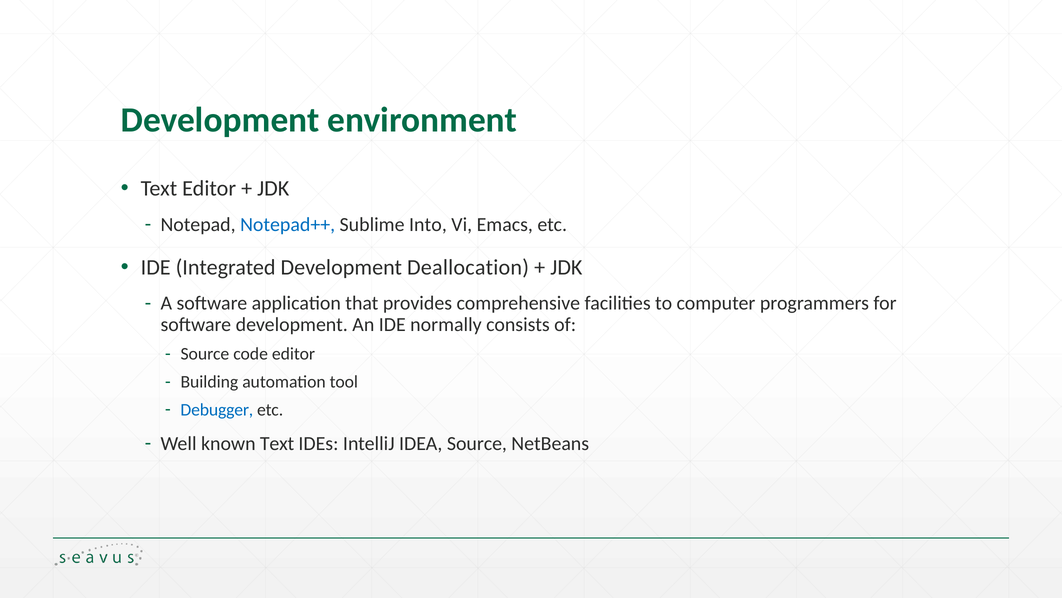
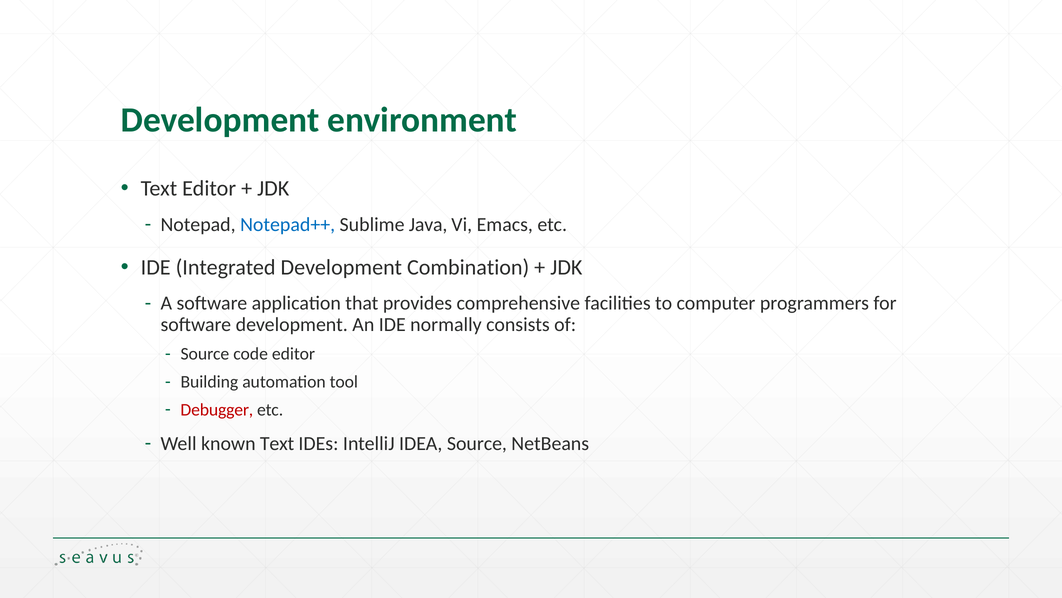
Into: Into -> Java (428, 224)
Deallocation: Deallocation -> Combination (468, 267)
Debugger colour: blue -> red (217, 409)
